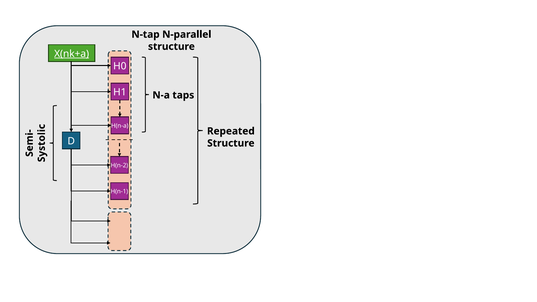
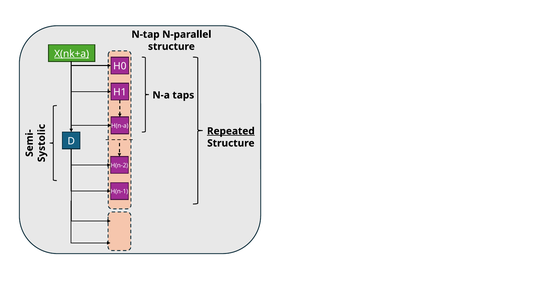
Repeated underline: none -> present (231, 131)
